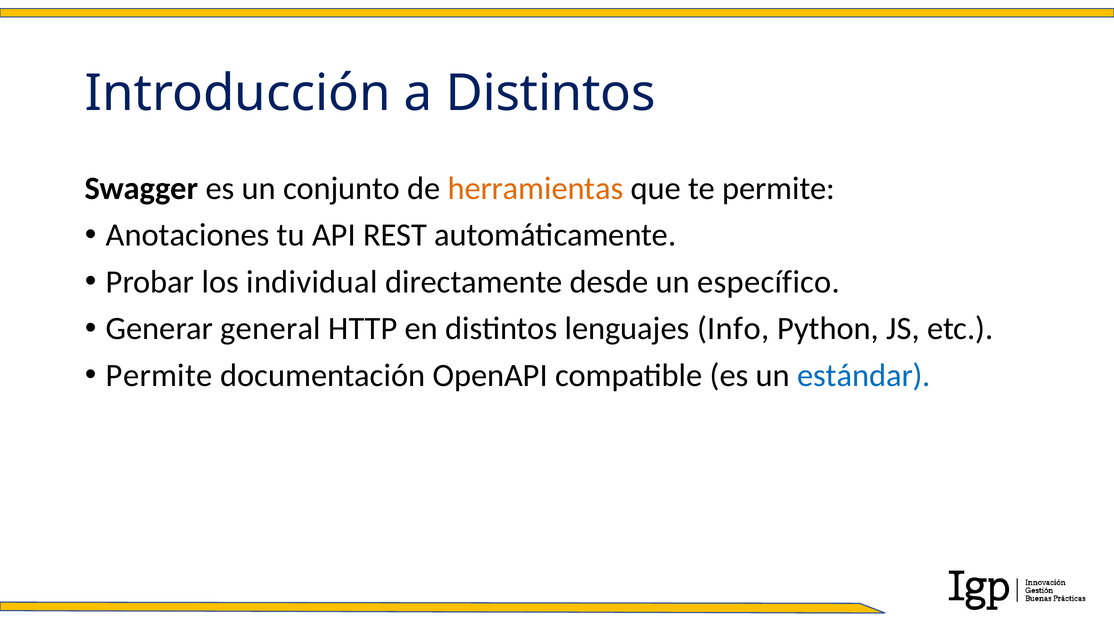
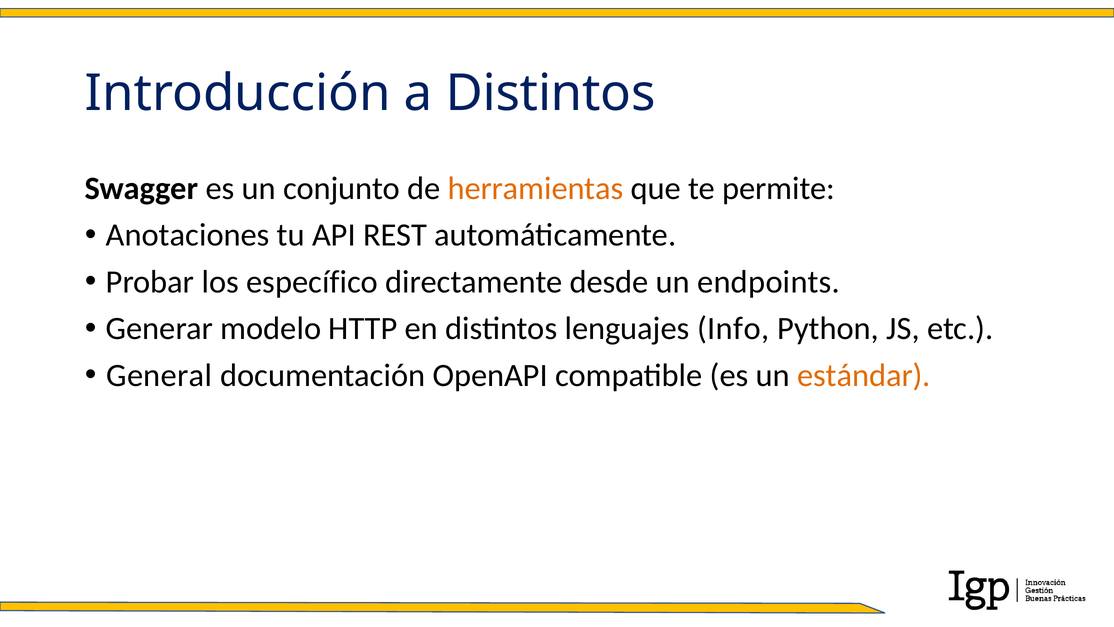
individual: individual -> específico (312, 282)
específico: específico -> endpoints (769, 282)
general: general -> modelo (271, 328)
Permite: Permite -> General (159, 375)
estándar colour: blue -> orange (864, 375)
